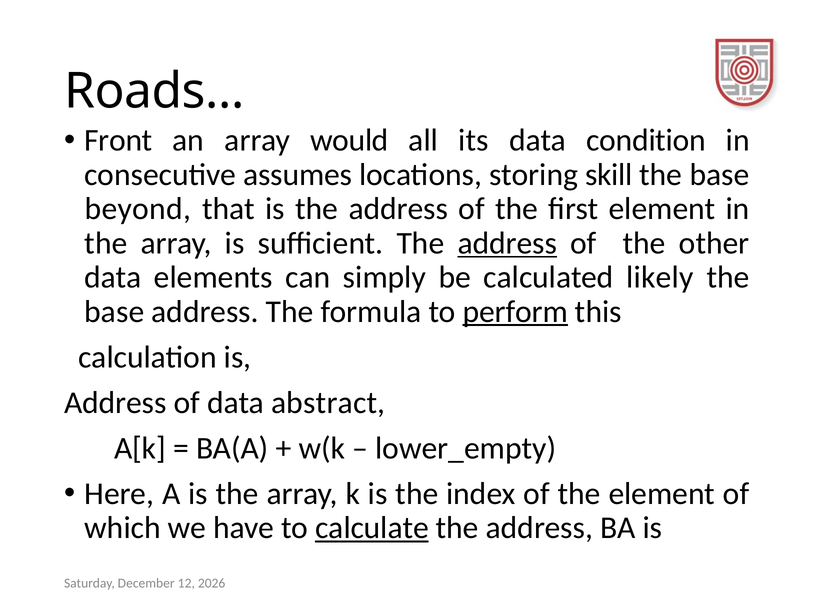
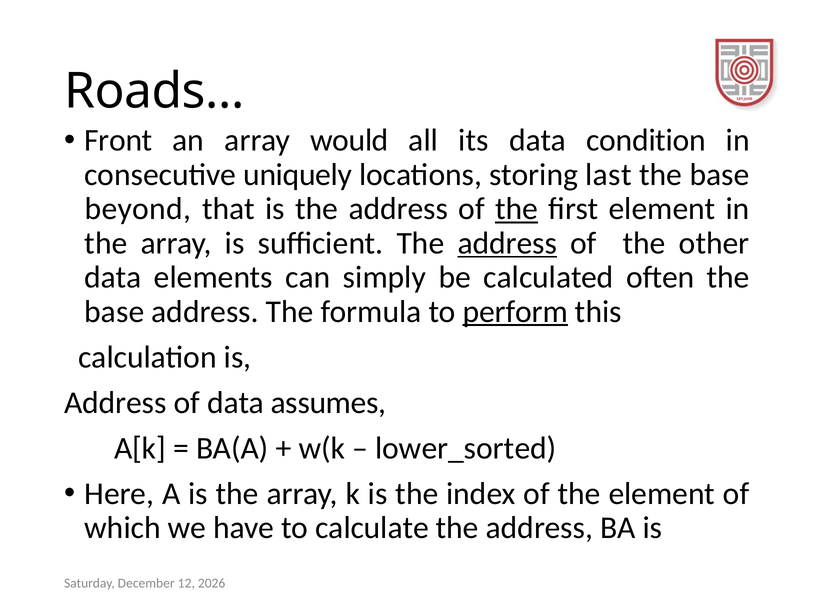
assumes: assumes -> uniquely (298, 175)
skill: skill -> last (608, 175)
the underline: none -> present (517, 209)
likely: likely -> often (660, 277)
abstract: abstract -> assumes (328, 402)
lower_empty: lower_empty -> lower_sorted (466, 448)
calculate underline: present -> none (372, 528)
